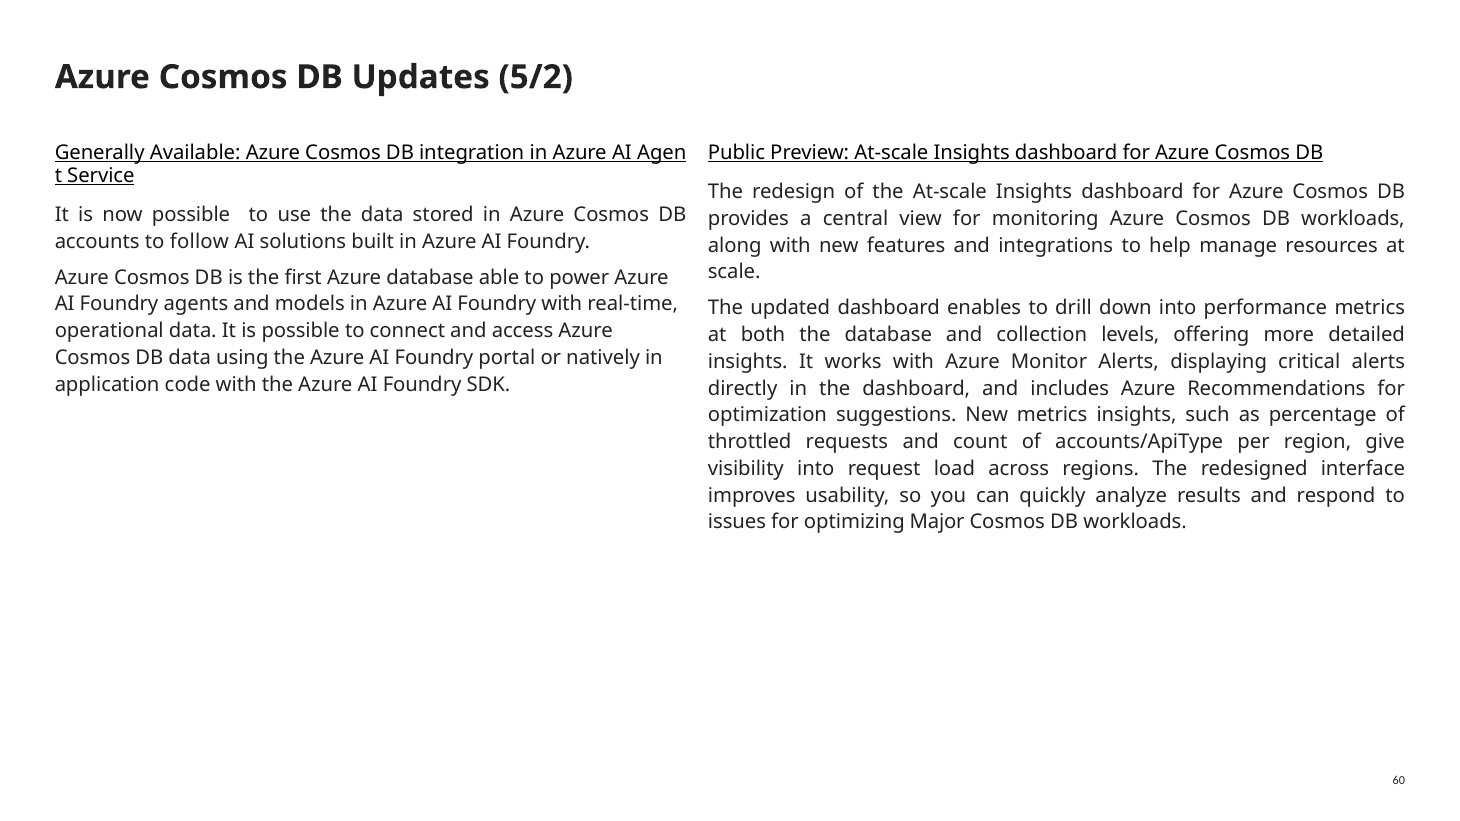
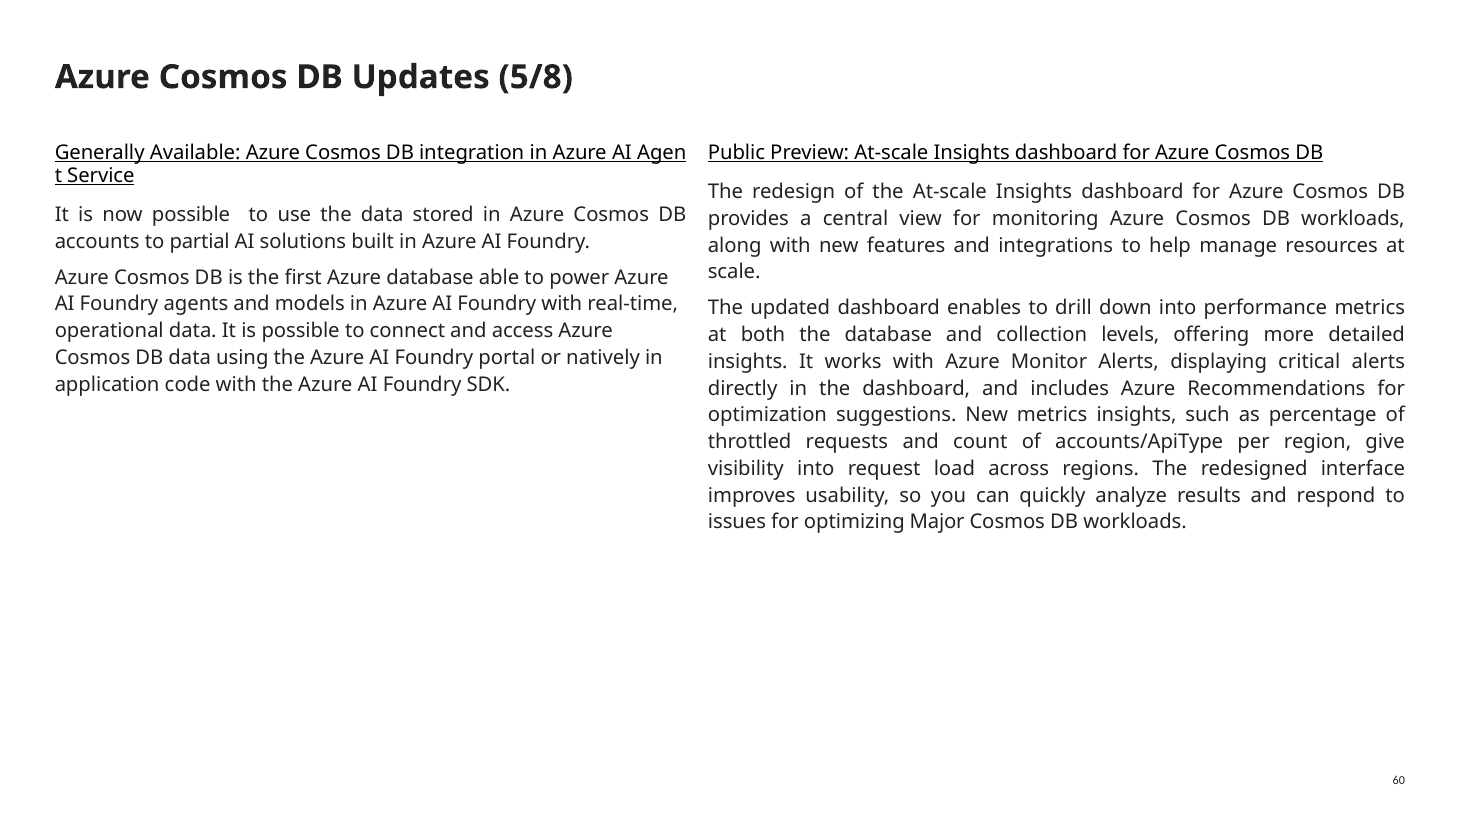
5/2: 5/2 -> 5/8 (536, 77)
follow: follow -> partial (200, 242)
